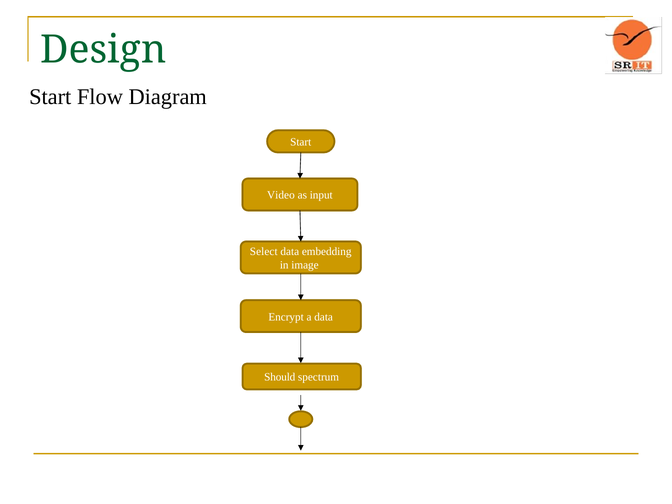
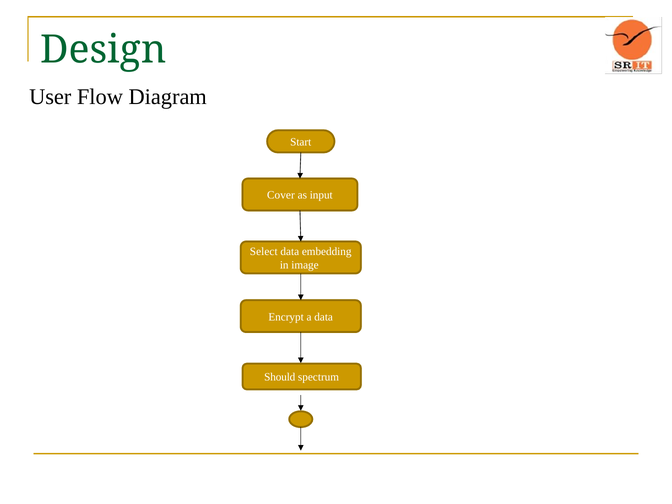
Start: Start -> User (50, 97)
Video: Video -> Cover (281, 195)
